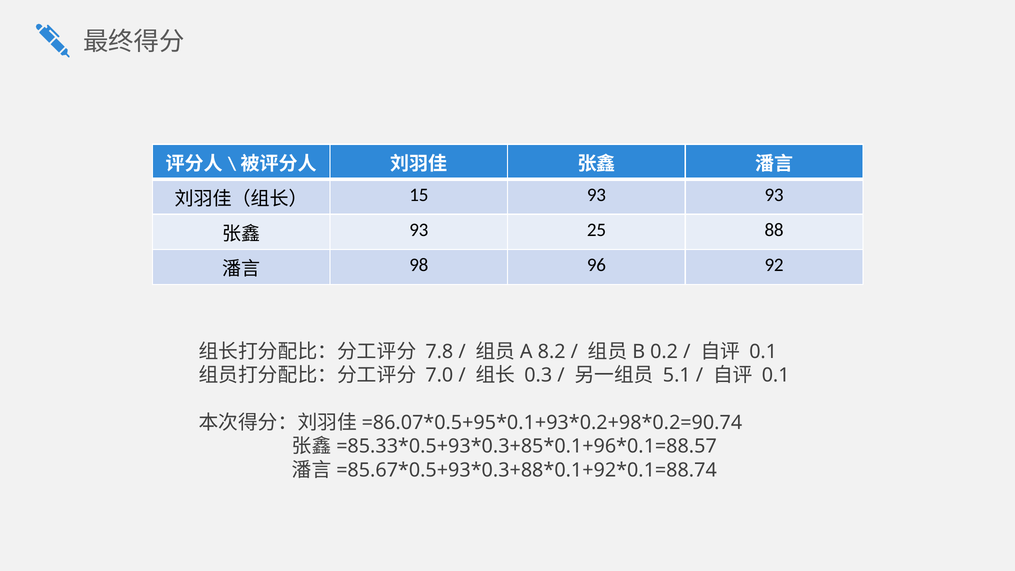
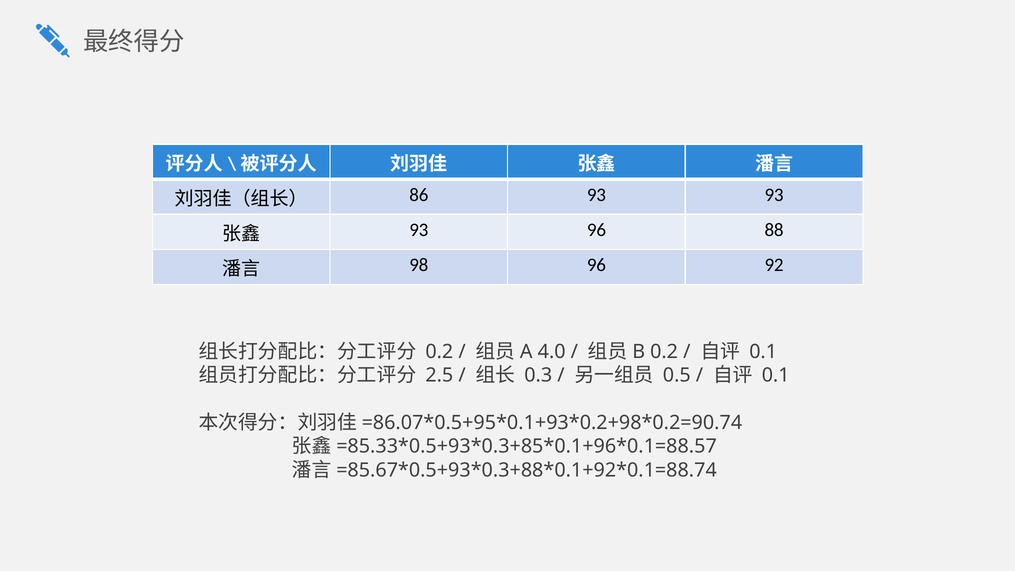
15: 15 -> 86 (419, 195)
93 25: 25 -> 96 (596, 230)
7.8: 7.8 -> 0.2 (439, 352)
8.2: 8.2 -> 4.0 (552, 352)
7.0: 7.0 -> 2.5 (439, 375)
5.1: 5.1 -> 0.5 (677, 375)
